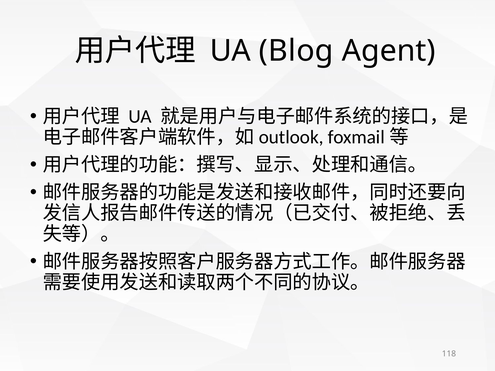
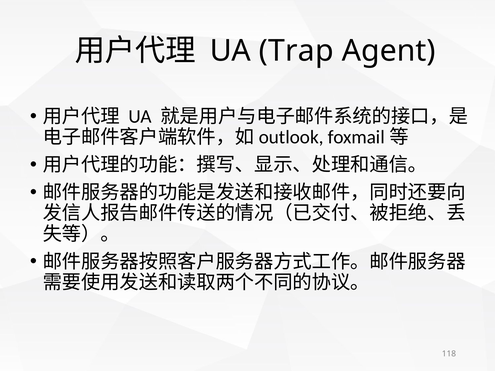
Blog: Blog -> Trap (296, 51)
